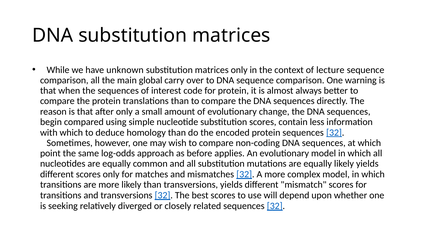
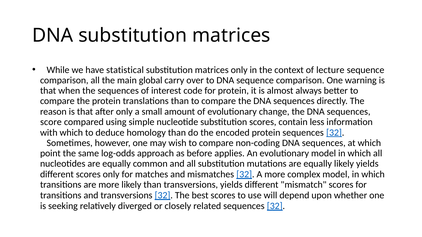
unknown: unknown -> statistical (125, 70)
begin: begin -> score (51, 122)
